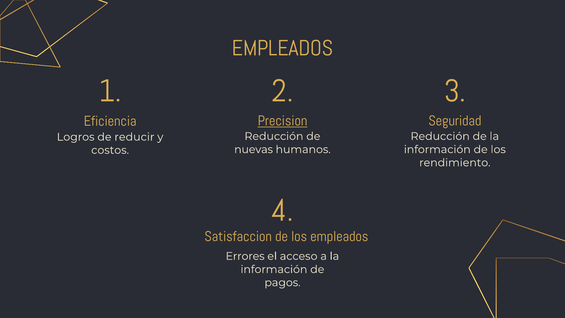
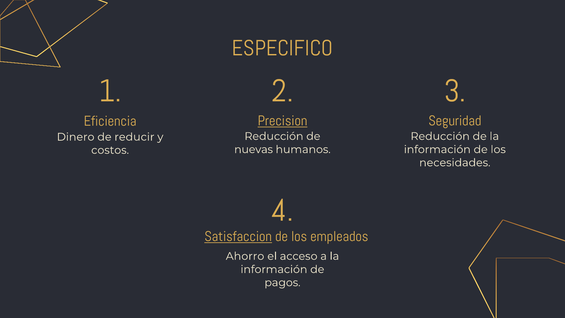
EMPLEADOS: EMPLEADOS -> ESPECIFICO (282, 48)
Logros: Logros -> Dinero (76, 137)
rendimiento: rendimiento -> necesidades (455, 163)
Satisfaccion underline: none -> present (238, 236)
Errores: Errores -> Ahorro (245, 256)
